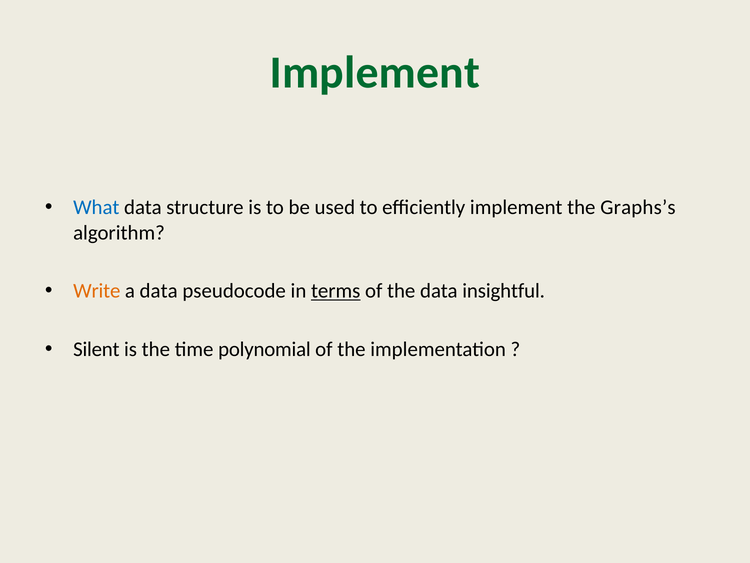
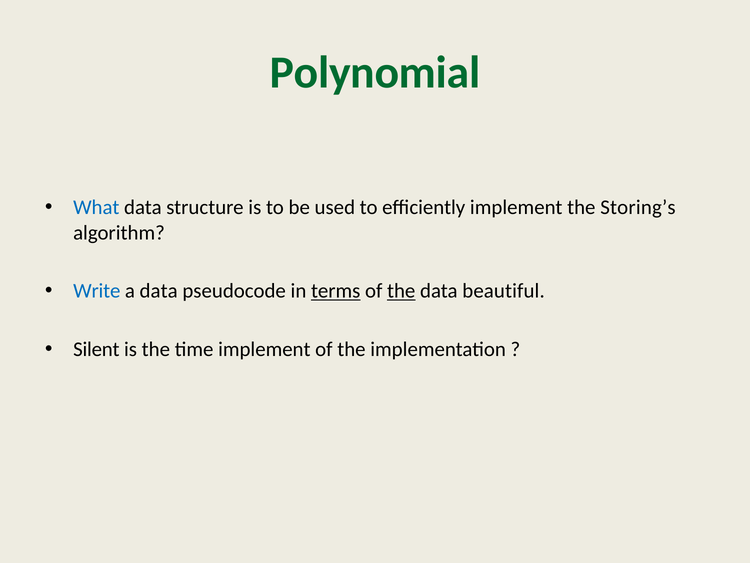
Implement: Implement -> Polynomial (375, 73)
Graphs’s: Graphs’s -> Storing’s (638, 207)
Write colour: orange -> blue (97, 291)
the underline: none -> present (401, 291)
insightful: insightful -> beautiful (504, 291)
time polynomial: polynomial -> implement (264, 349)
